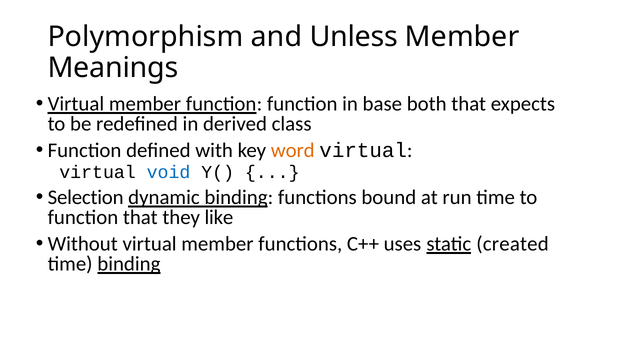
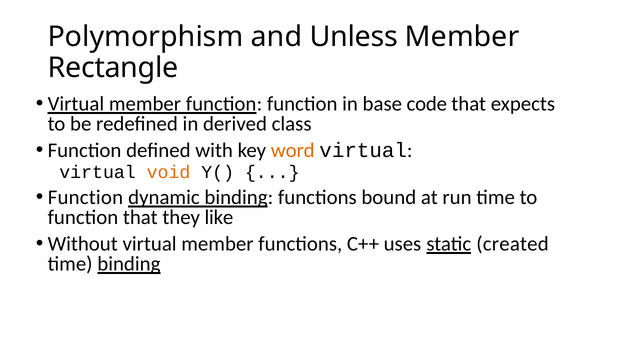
Meanings: Meanings -> Rectangle (113, 68)
both: both -> code (427, 104)
void colour: blue -> orange (169, 173)
Selection: Selection -> Function (85, 198)
